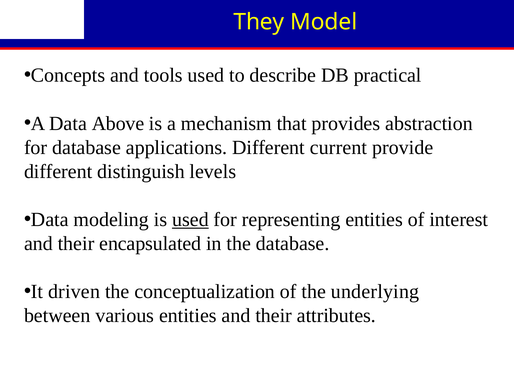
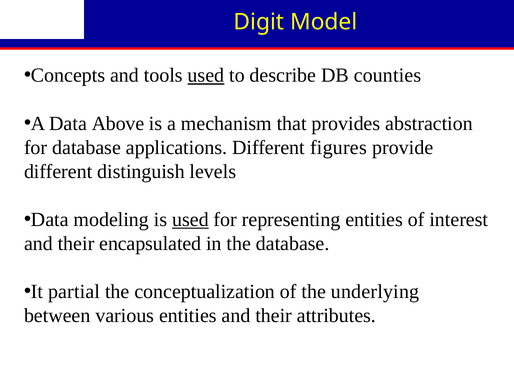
They: They -> Digit (259, 22)
used underline: none -> present (206, 75)
practical: practical -> counties (387, 75)
current: current -> figures (338, 147)
driven: driven -> partial (74, 291)
